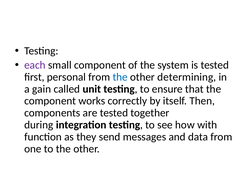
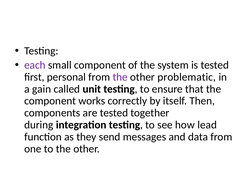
the colour: blue -> purple (120, 77)
determining: determining -> problematic (187, 77)
with: with -> lead (207, 125)
